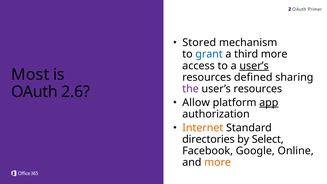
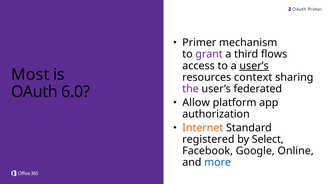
Stored: Stored -> Primer (199, 43)
grant colour: blue -> purple (209, 54)
third more: more -> flows (274, 54)
defined: defined -> context (253, 77)
resources: resources -> federated (258, 89)
2.6: 2.6 -> 6.0 (76, 92)
app underline: present -> none (269, 102)
directories: directories -> registered (208, 139)
more colour: orange -> blue (218, 162)
